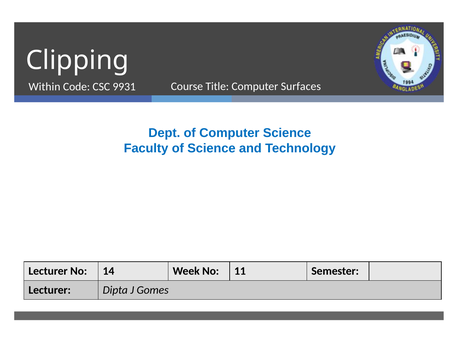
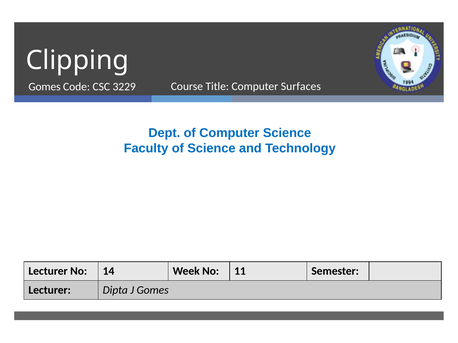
Within: Within -> Gomes (45, 87)
9931: 9931 -> 3229 (124, 87)
